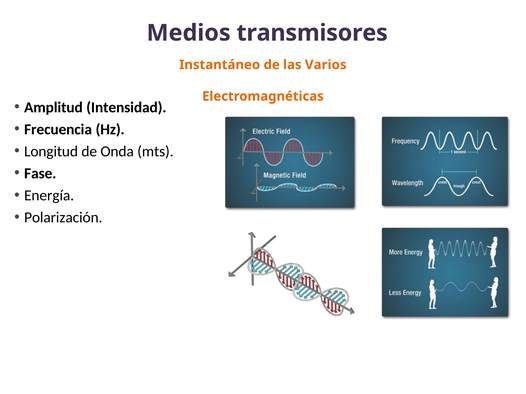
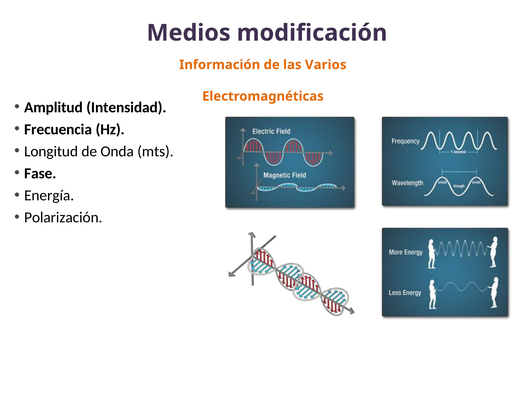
transmisores: transmisores -> modificación (312, 33)
Instantáneo: Instantáneo -> Información (220, 65)
